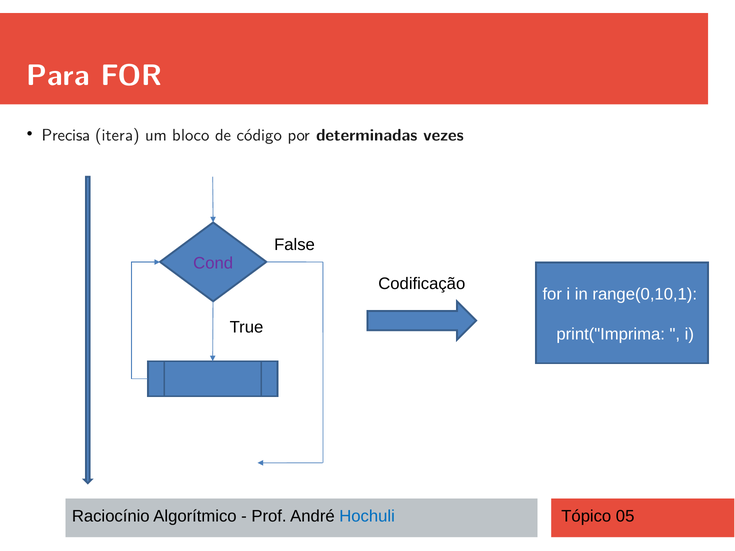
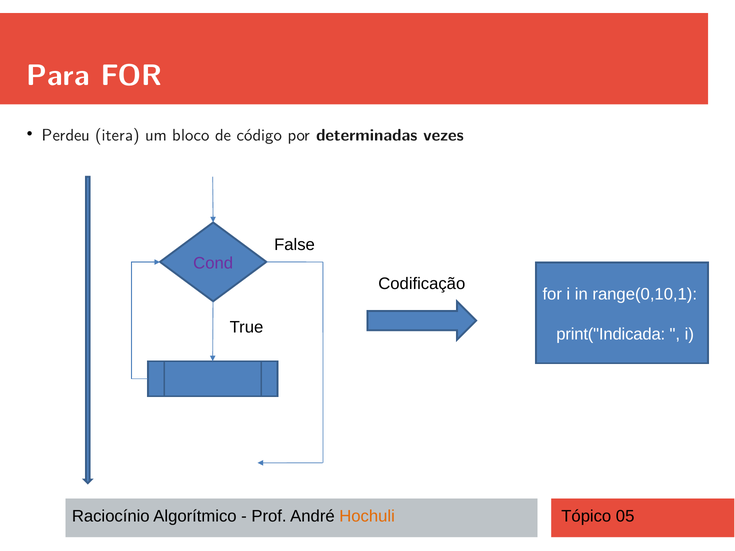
Precisa: Precisa -> Perdeu (66, 136)
print("Imprima: print("Imprima -> print("Indicada (611, 334)
Hochuli colour: blue -> orange (367, 517)
